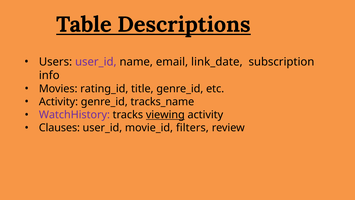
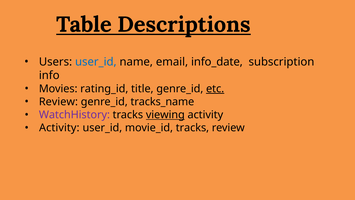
user_id colour: purple -> blue (96, 62)
link_date: link_date -> info_date (217, 62)
etc underline: none -> present (215, 89)
Activity: Activity -> Review (58, 102)
Clauses: Clauses -> Activity (59, 128)
movie_id filters: filters -> tracks (192, 128)
